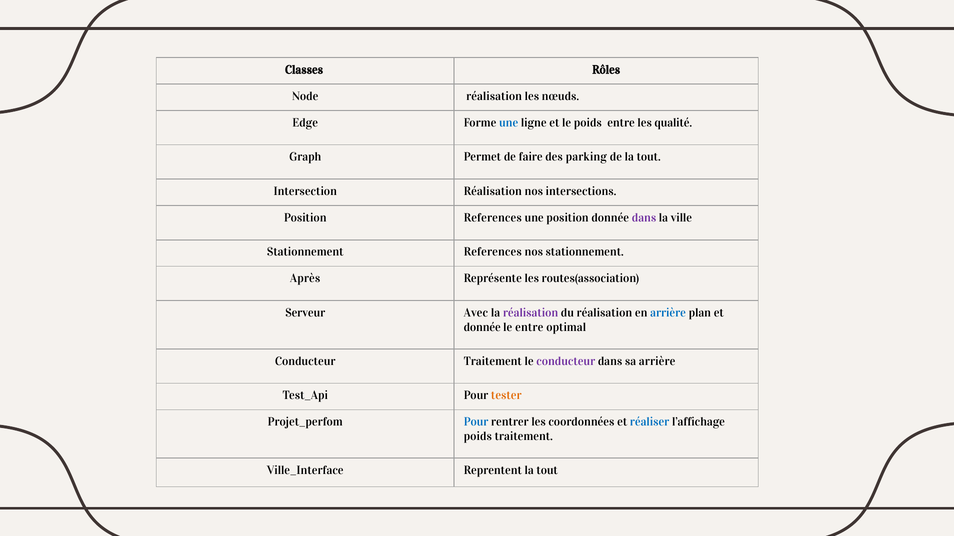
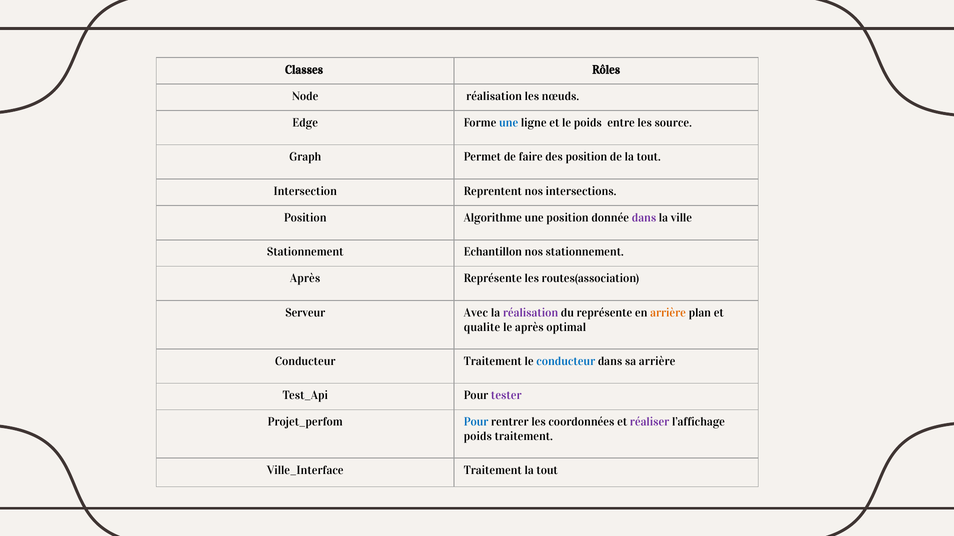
qualité: qualité -> source (673, 123)
des parking: parking -> position (586, 157)
Intersection Réalisation: Réalisation -> Reprentent (493, 191)
Position References: References -> Algorithme (493, 218)
Stationnement References: References -> Echantillon (493, 252)
du réalisation: réalisation -> représente (604, 313)
arrière colour: blue -> orange (668, 313)
donnée: donnée -> qualite (482, 328)
le entre: entre -> après (529, 328)
conducteur colour: purple -> blue (566, 362)
tester colour: orange -> purple (506, 396)
réaliser colour: blue -> purple (650, 422)
Reprentent: Reprentent -> Traitement (493, 471)
